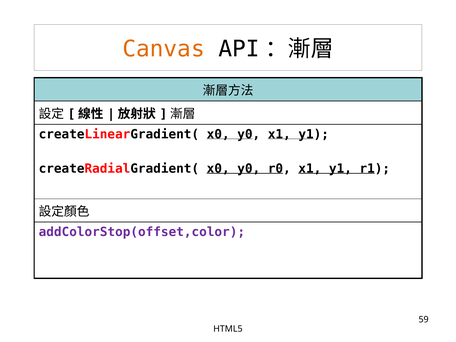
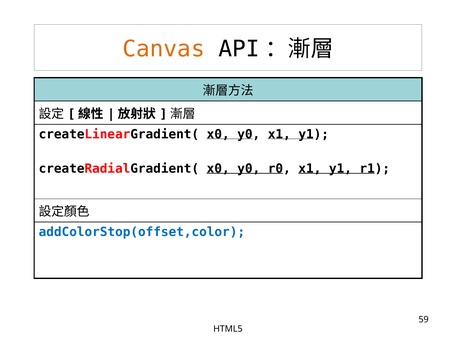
addColorStop(offset,color colour: purple -> blue (142, 232)
